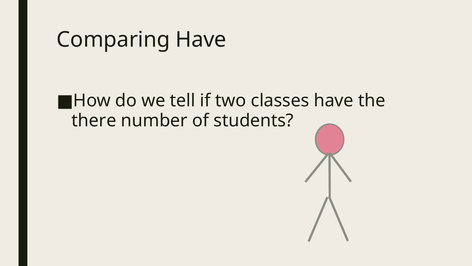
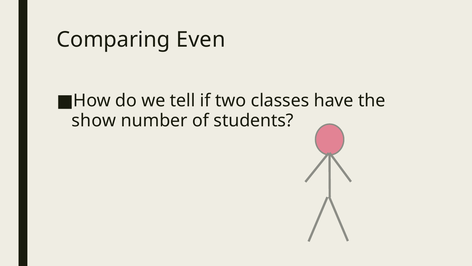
Comparing Have: Have -> Even (201, 40)
there: there -> show (94, 120)
